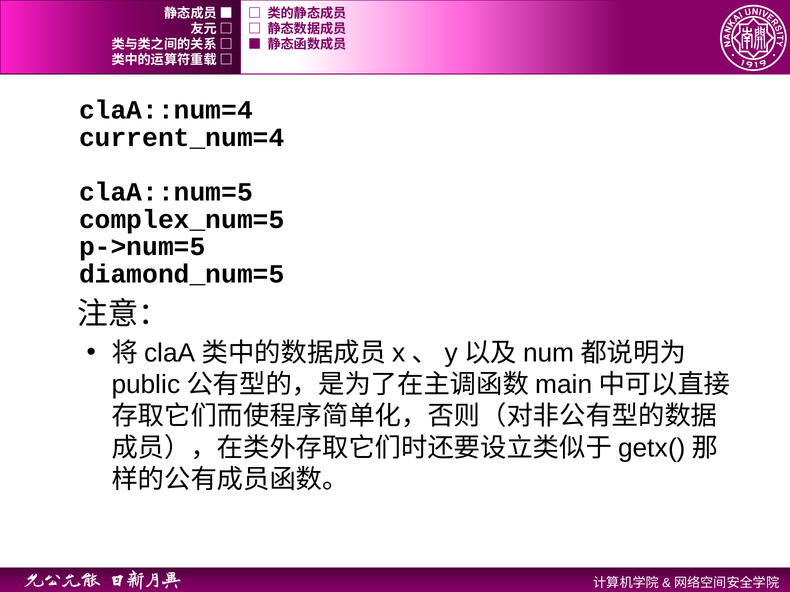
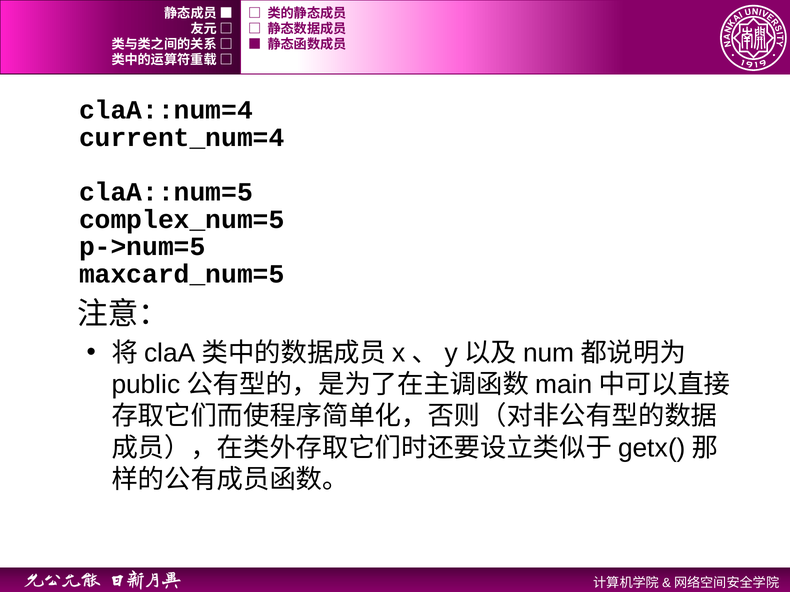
diamond_num=5: diamond_num=5 -> maxcard_num=5 (182, 274)
